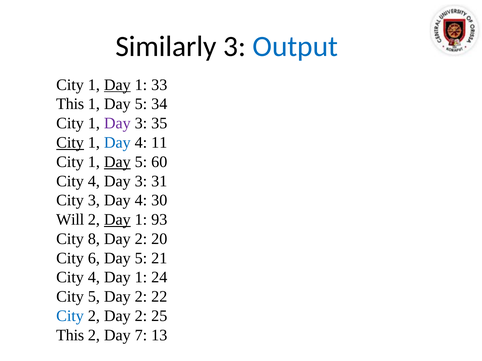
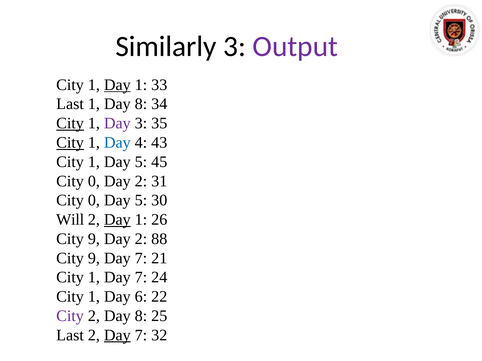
Output colour: blue -> purple (295, 47)
This: This -> Last (70, 104)
5: 5 -> 8 (141, 104)
City underline: none -> present (70, 123)
11: 11 -> 43 (159, 143)
Day underline: present -> none (117, 162)
60: 60 -> 45 (159, 162)
4: 4 -> 0 (94, 181)
3: 3 -> 2 (141, 181)
3: 3 -> 0 (94, 201)
4: 4 -> 5 (141, 201)
93: 93 -> 26 (159, 220)
8: 8 -> 9 (94, 239)
20: 20 -> 88 (159, 239)
6: 6 -> 9 (94, 258)
5: 5 -> 7 (141, 258)
4: 4 -> 1 (94, 278)
1: 1 -> 7 (141, 278)
5: 5 -> 1 (94, 297)
2: 2 -> 6 (141, 297)
City colour: blue -> purple (70, 316)
2 Day 2: 2 -> 8 (141, 316)
This: This -> Last (70, 336)
Day underline: none -> present (117, 336)
13: 13 -> 32 (159, 336)
